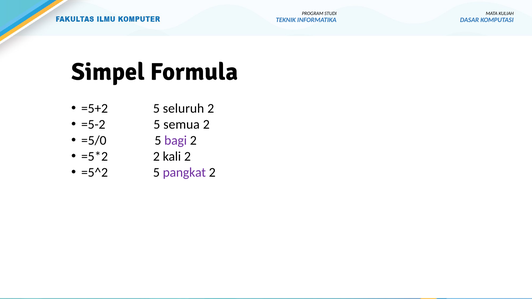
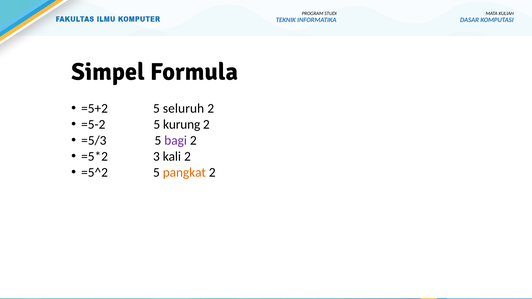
semua: semua -> kurung (182, 125)
=5/0: =5/0 -> =5/3 (94, 141)
2: 2 -> 3 (156, 157)
pangkat colour: purple -> orange (184, 173)
